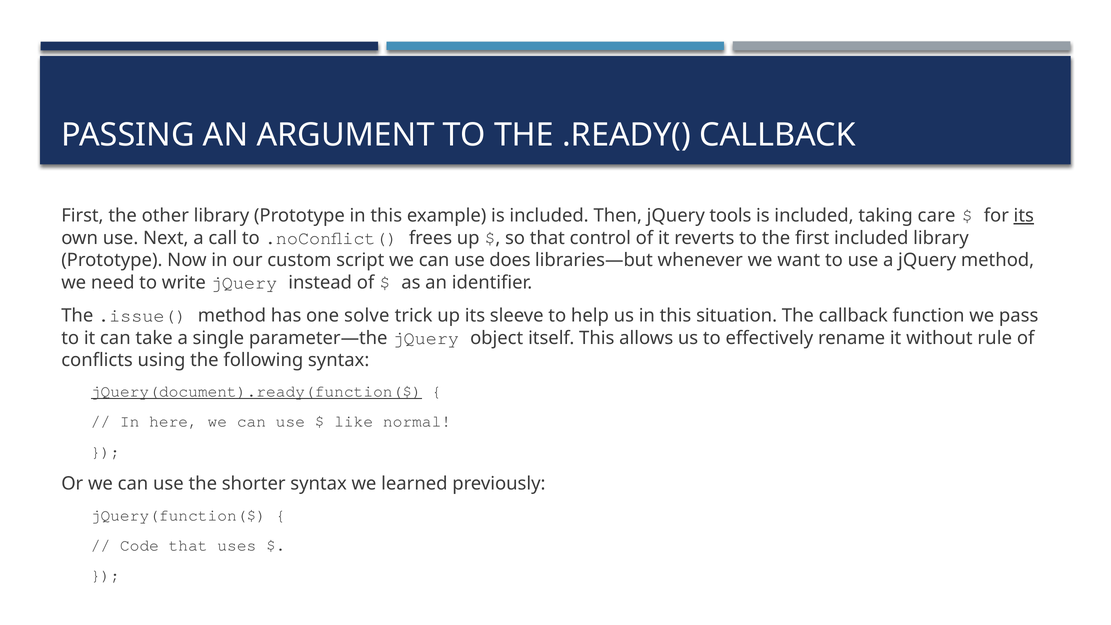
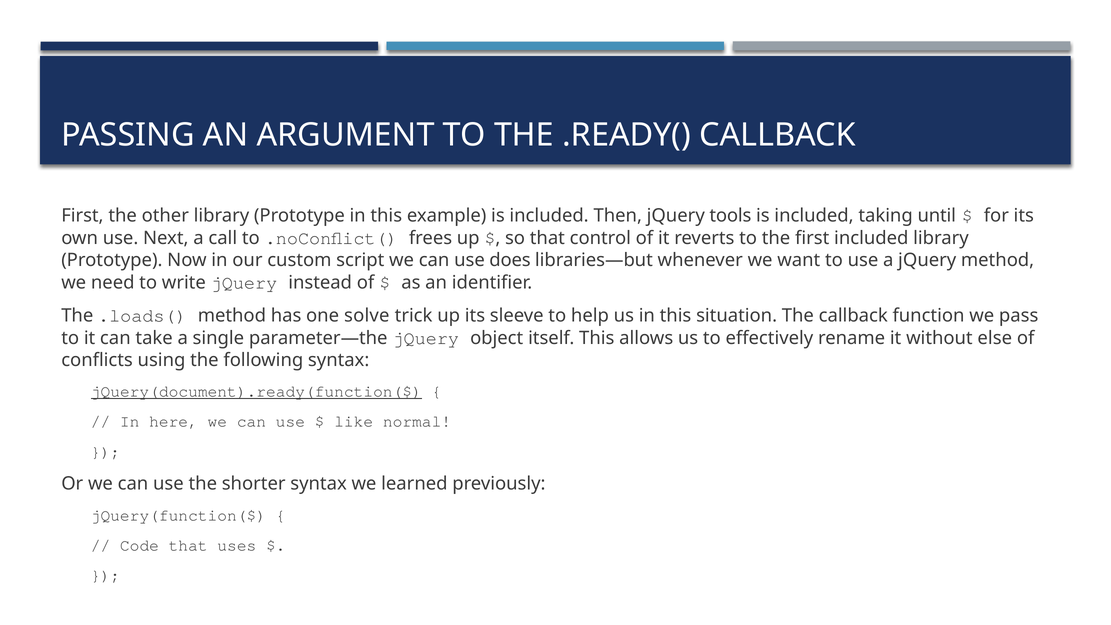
care: care -> until (937, 216)
its underline: present -> none (1024, 216)
.issue(: .issue( -> .loads( (142, 316)
rule: rule -> else (995, 338)
